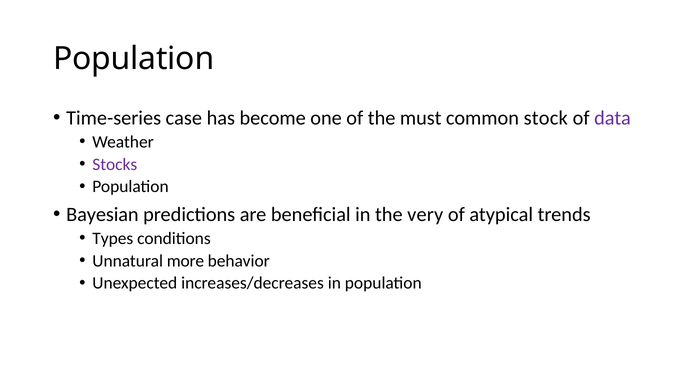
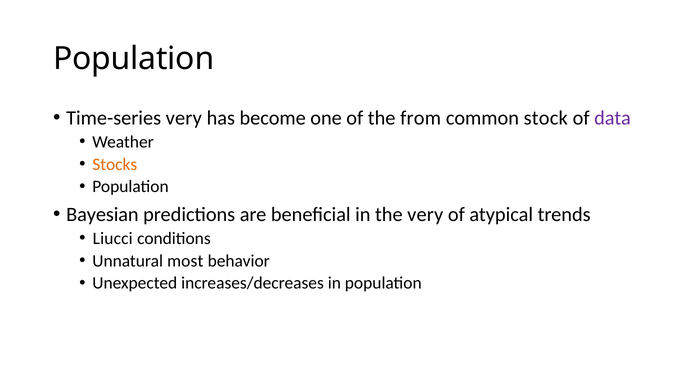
Time-series case: case -> very (184, 118)
must: must -> from (421, 118)
Stocks colour: purple -> orange (115, 164)
Types: Types -> Liucci (113, 238)
more: more -> most (185, 261)
